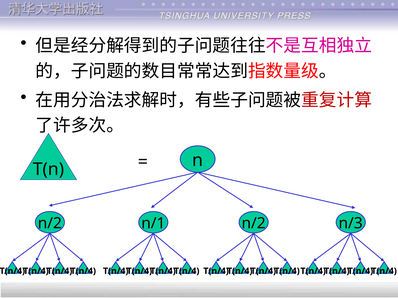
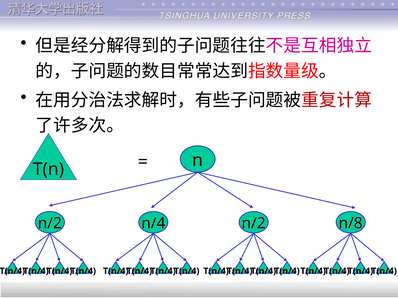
n/1: n/1 -> n/4 (153, 224)
n/3: n/3 -> n/8 (351, 224)
